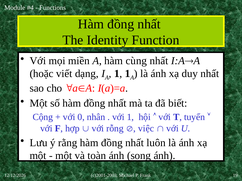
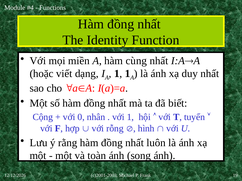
việc: việc -> hình (146, 129)
